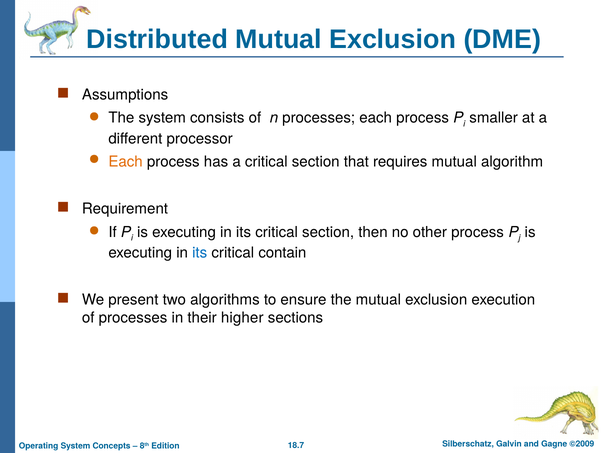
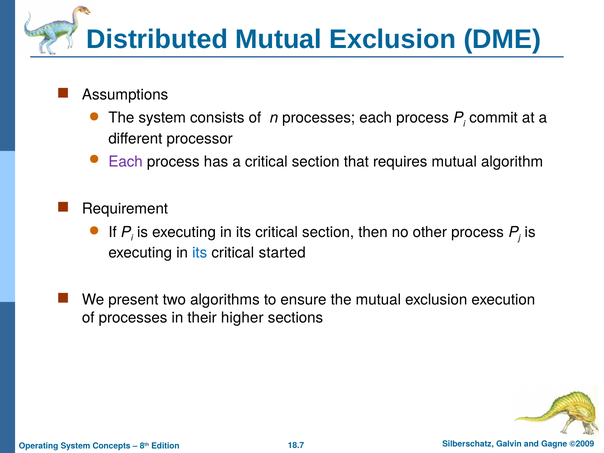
smaller: smaller -> commit (494, 118)
Each colour: orange -> purple (126, 162)
contain: contain -> started (282, 253)
